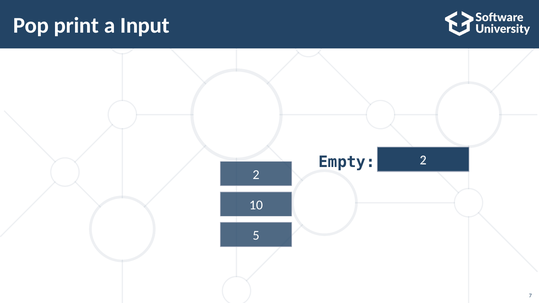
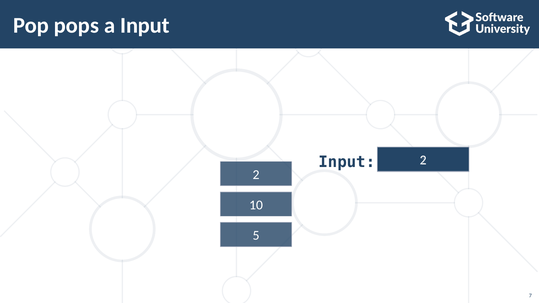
print: print -> pops (76, 26)
Empty: Empty -> Input (347, 162)
